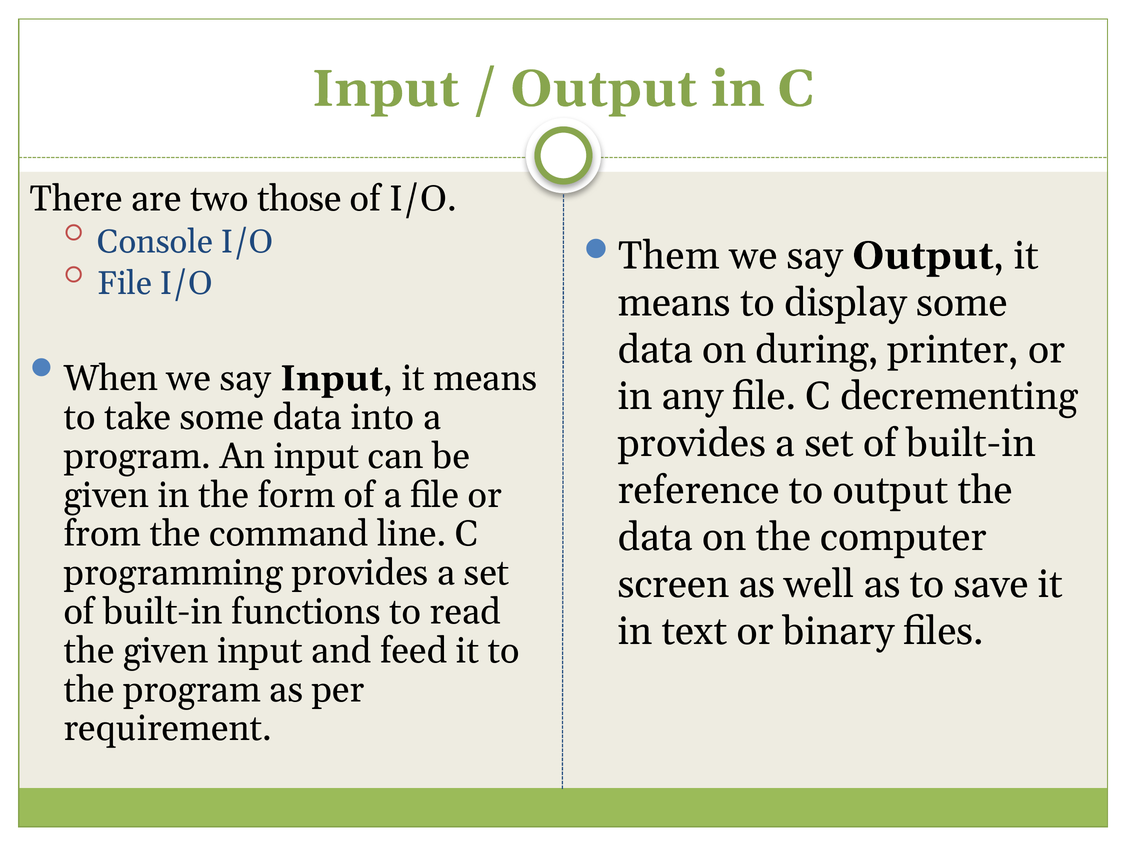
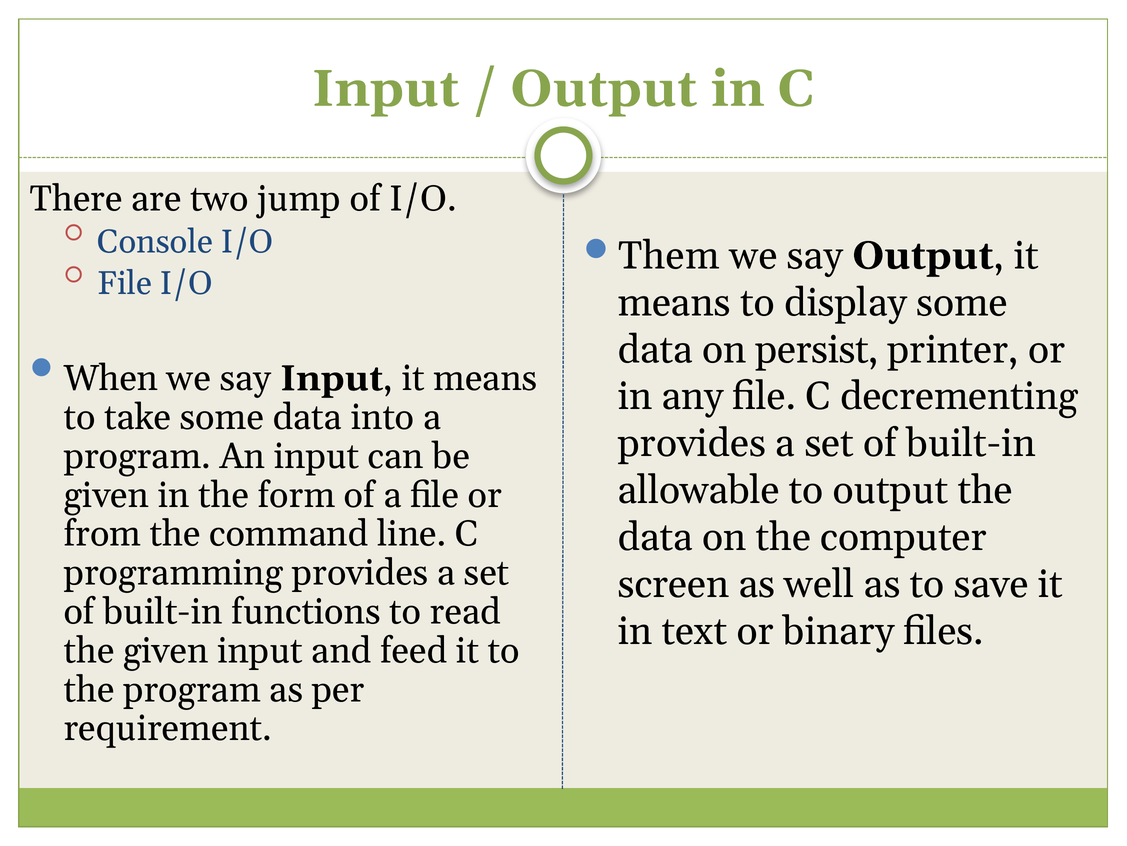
those: those -> jump (299, 199)
during: during -> persist (817, 349)
reference: reference -> allowable (699, 490)
